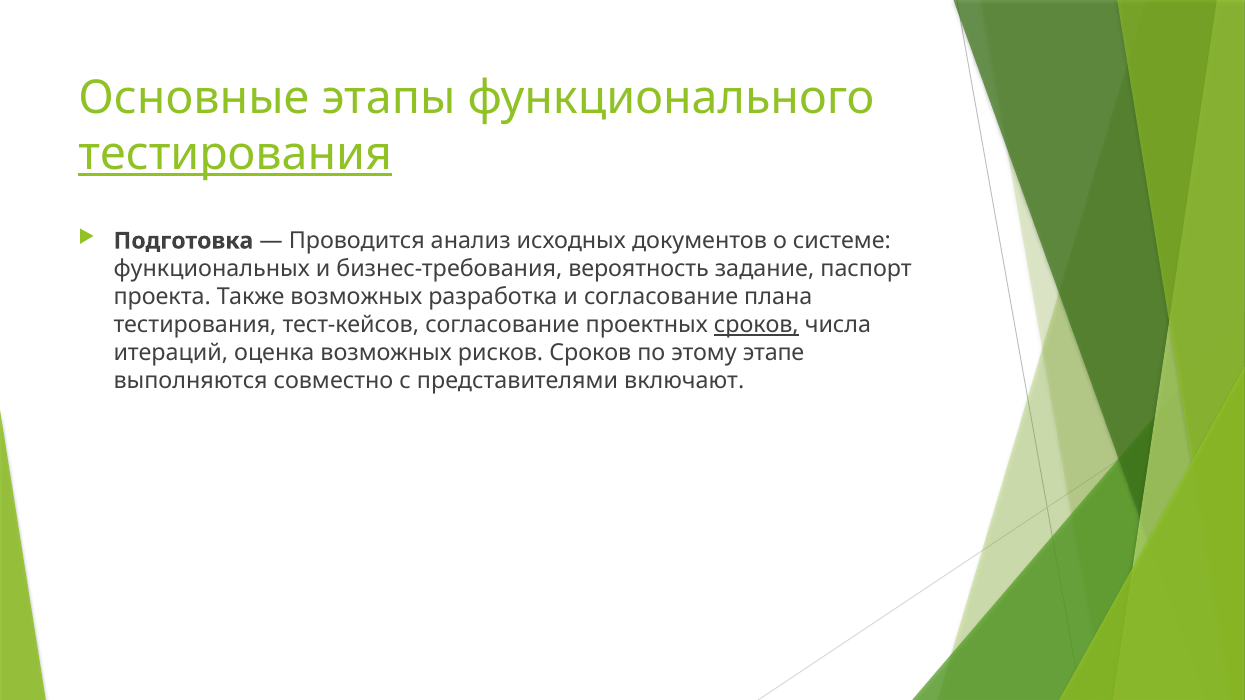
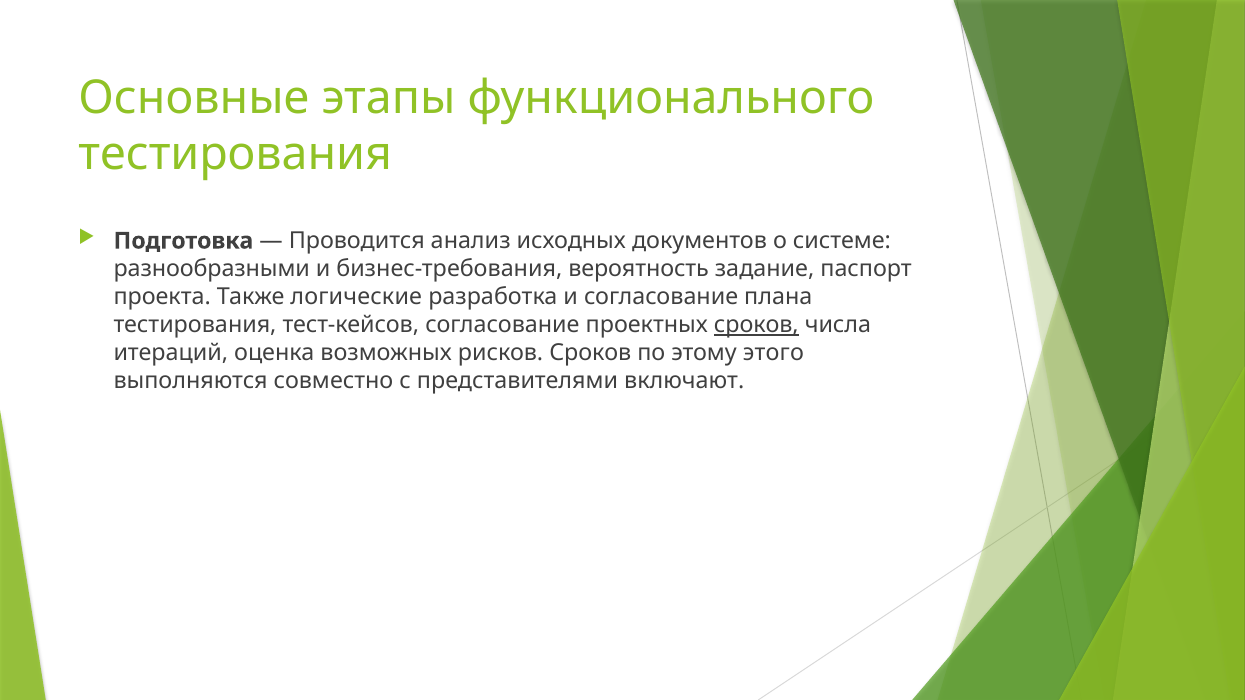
тестирования underline: present -> none (235, 154)
функциональных: функциональных -> разнообразными (212, 269)
Также возможных: возможных -> логические (356, 297)
этапе: этапе -> этого (773, 353)
